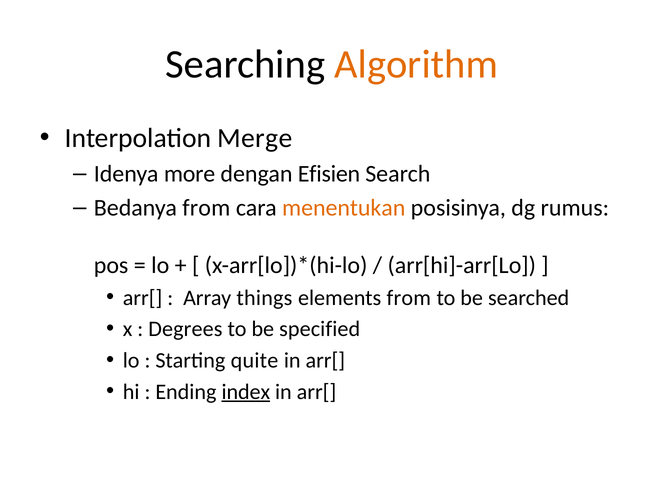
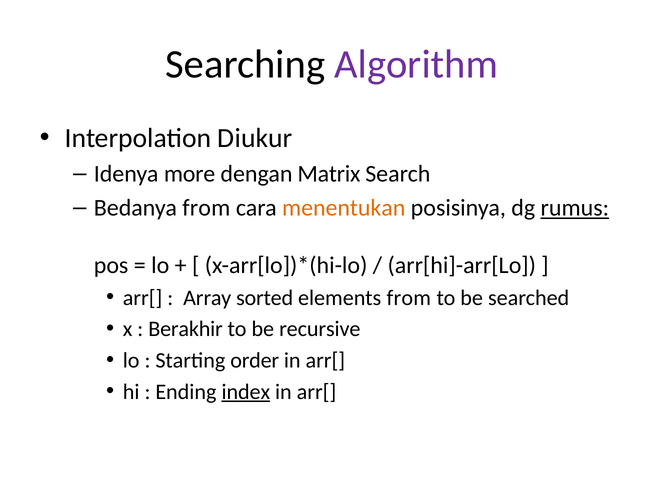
Algorithm colour: orange -> purple (416, 64)
Merge: Merge -> Diukur (255, 138)
Efisien: Efisien -> Matrix (329, 174)
rumus underline: none -> present (575, 208)
things: things -> sorted (265, 298)
Degrees: Degrees -> Berakhir (186, 329)
specified: specified -> recursive (320, 329)
quite: quite -> order (255, 360)
